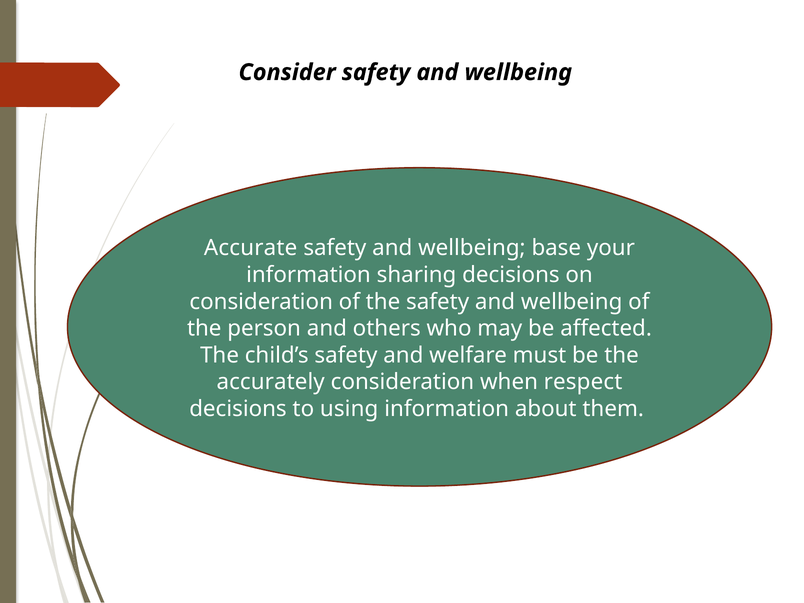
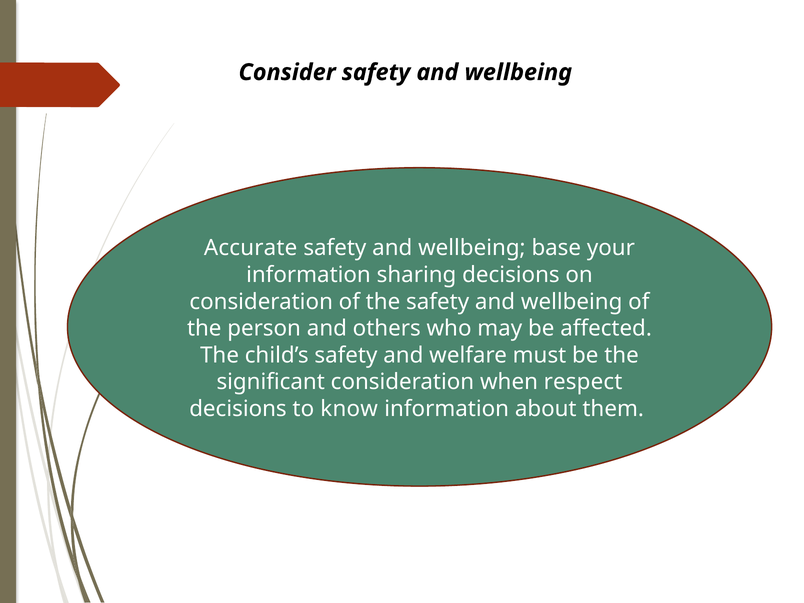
accurately: accurately -> significant (271, 382)
using: using -> know (349, 409)
